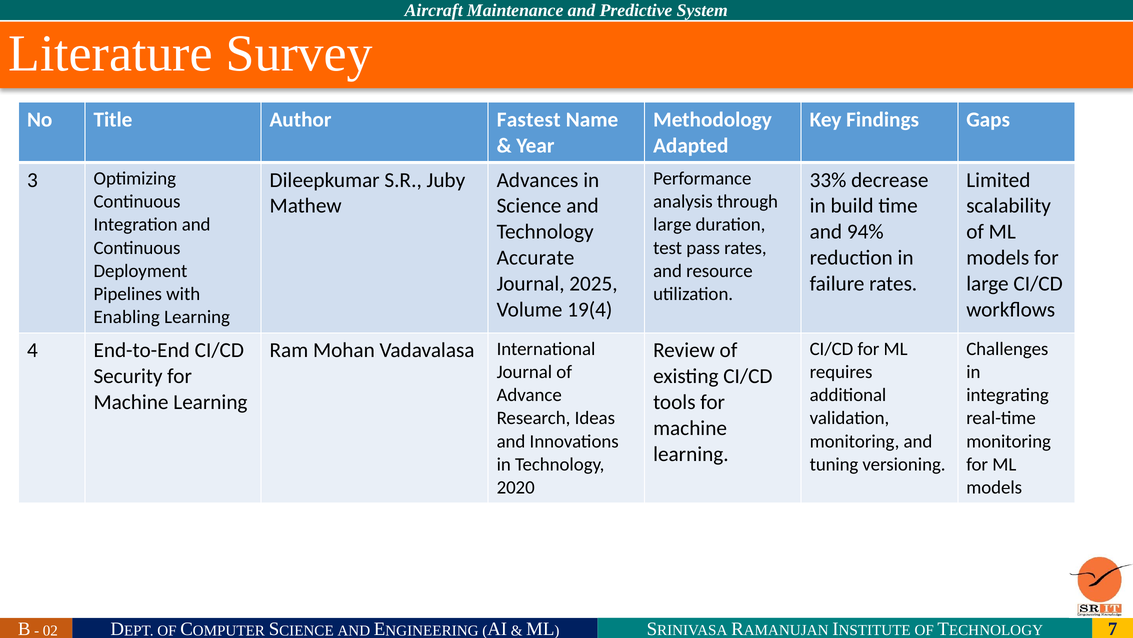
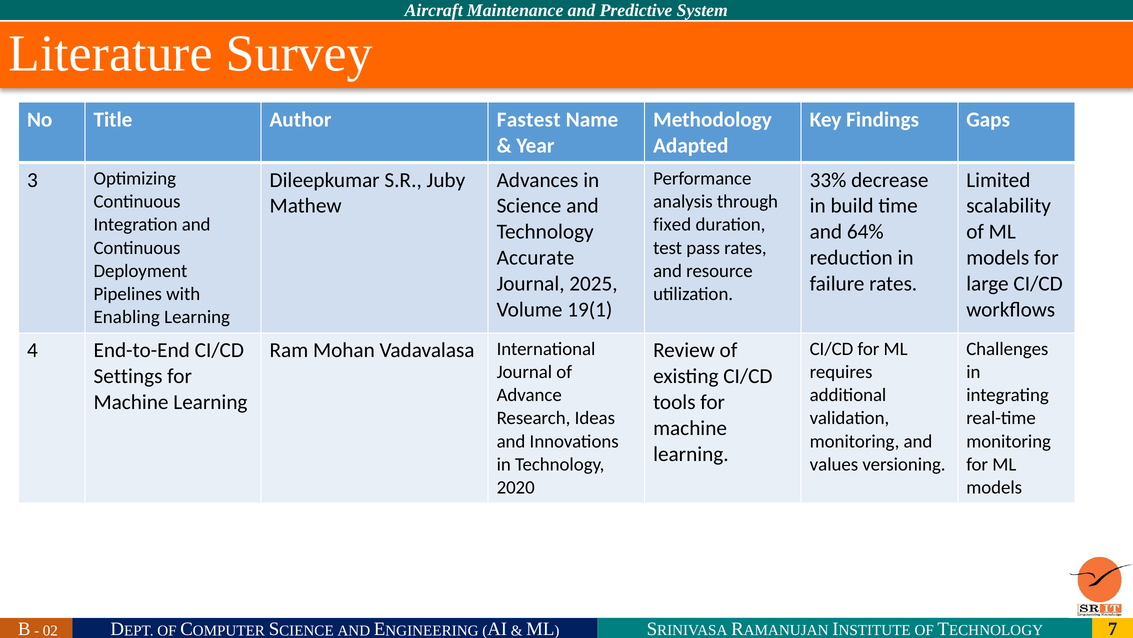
large: large -> fixed (672, 225)
94%: 94% -> 64% (865, 232)
19(4: 19(4 -> 19(1 (590, 309)
Security: Security -> Settings (128, 376)
tuning: tuning -> values (834, 464)
